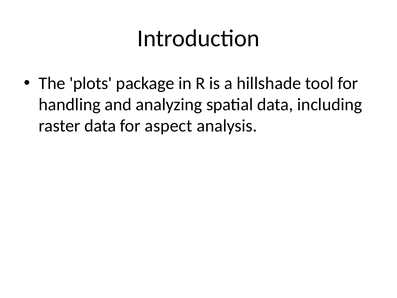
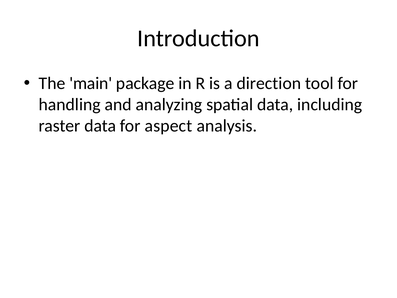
plots: plots -> main (91, 83)
hillshade: hillshade -> direction (269, 83)
